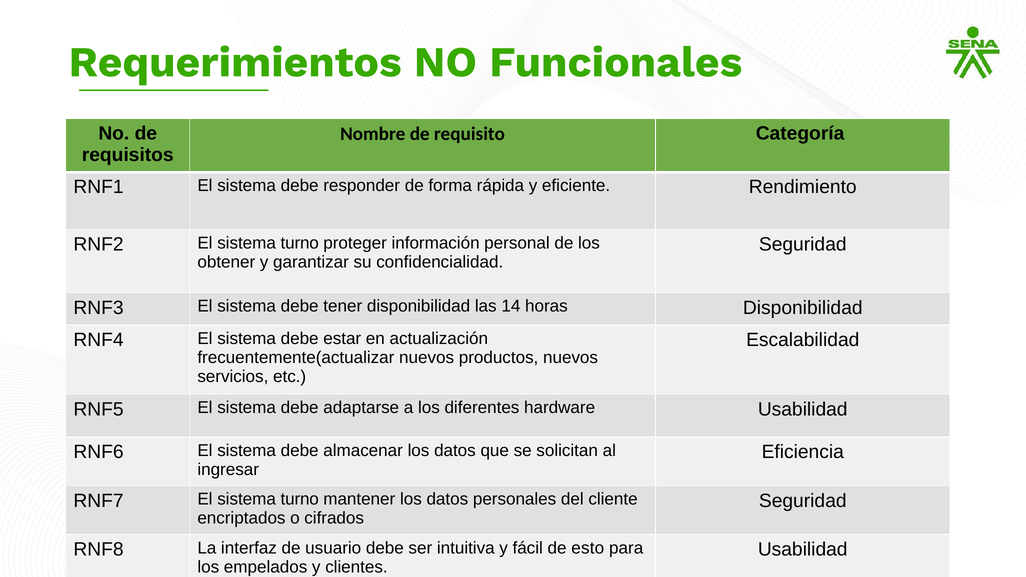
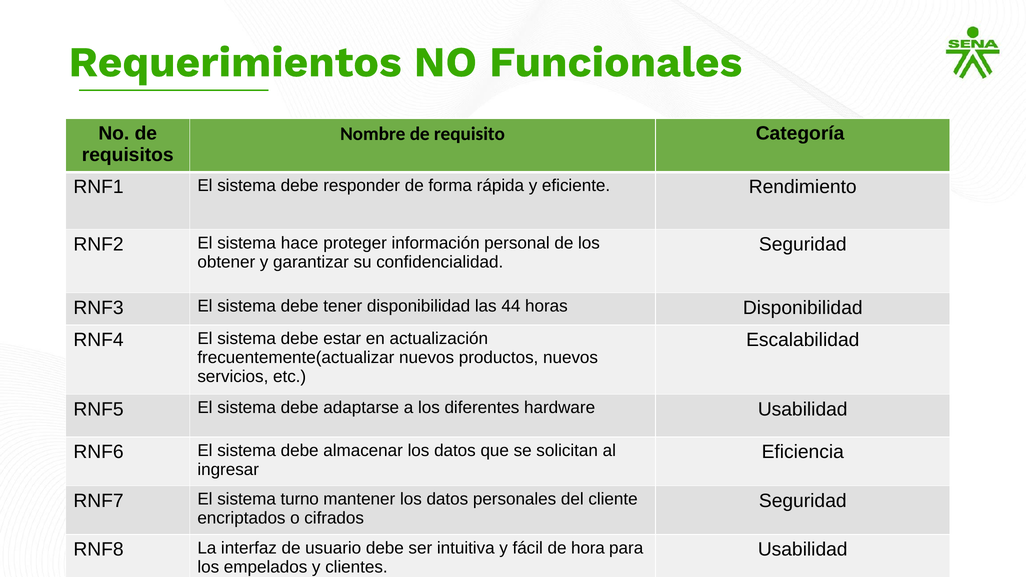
RNF2 El sistema turno: turno -> hace (300, 243)
14: 14 -> 44 (511, 306)
esto: esto -> hora (588, 548)
